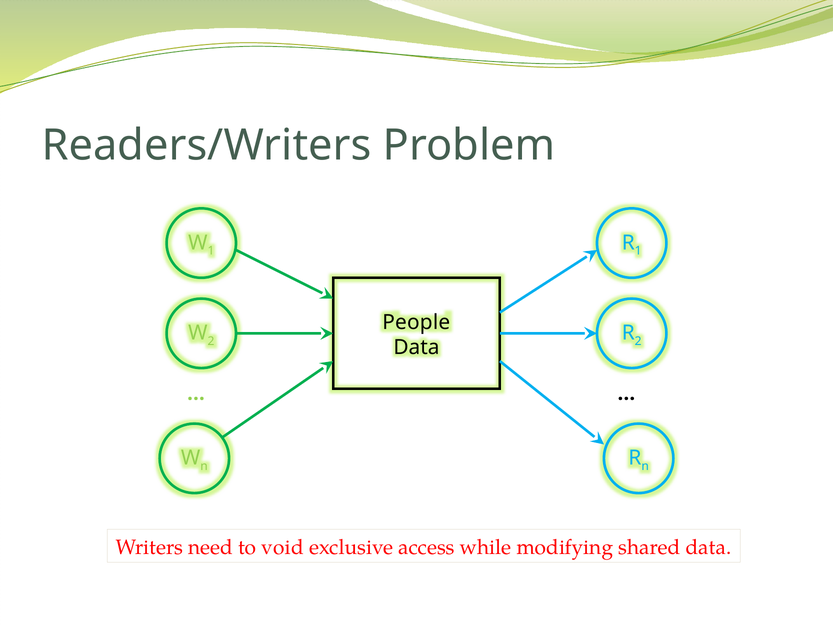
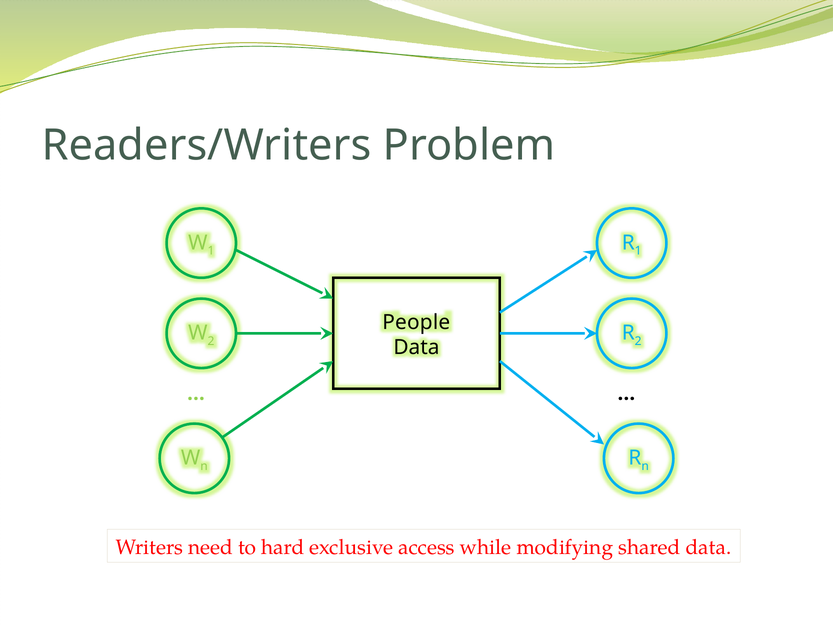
void: void -> hard (283, 547)
